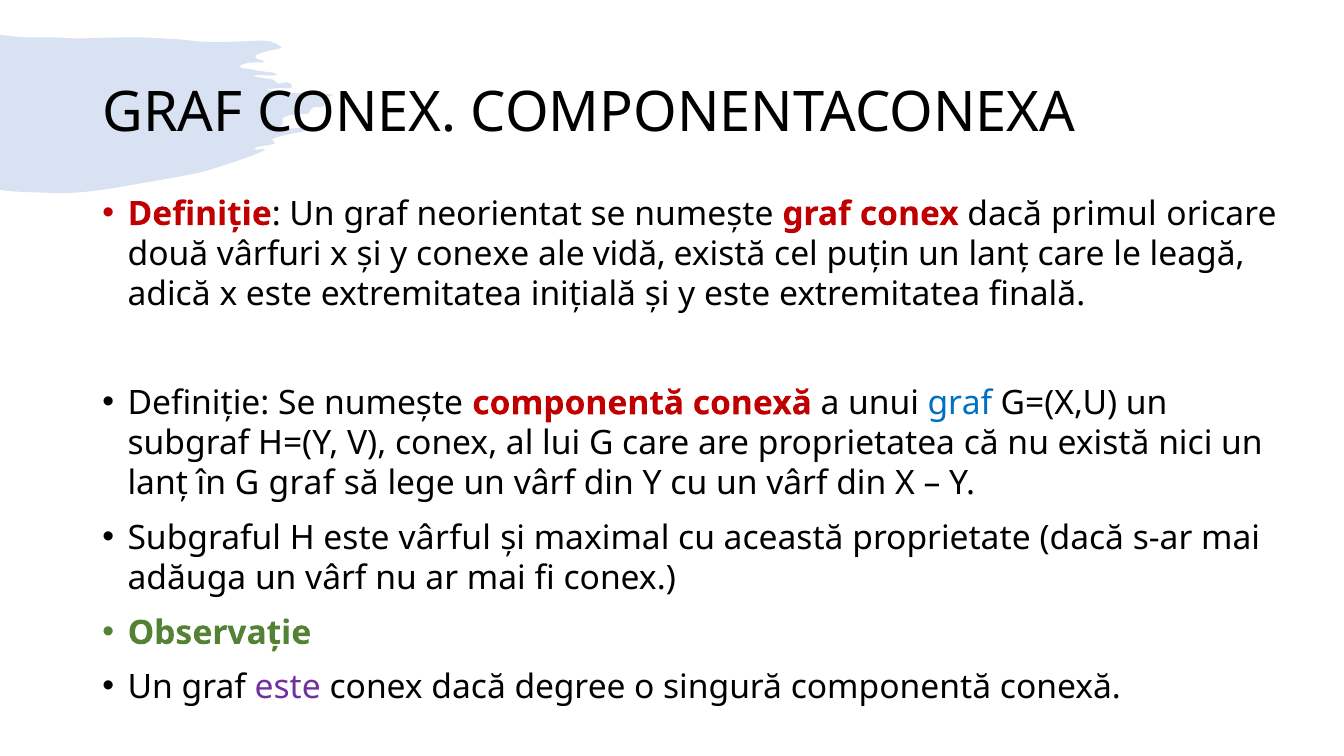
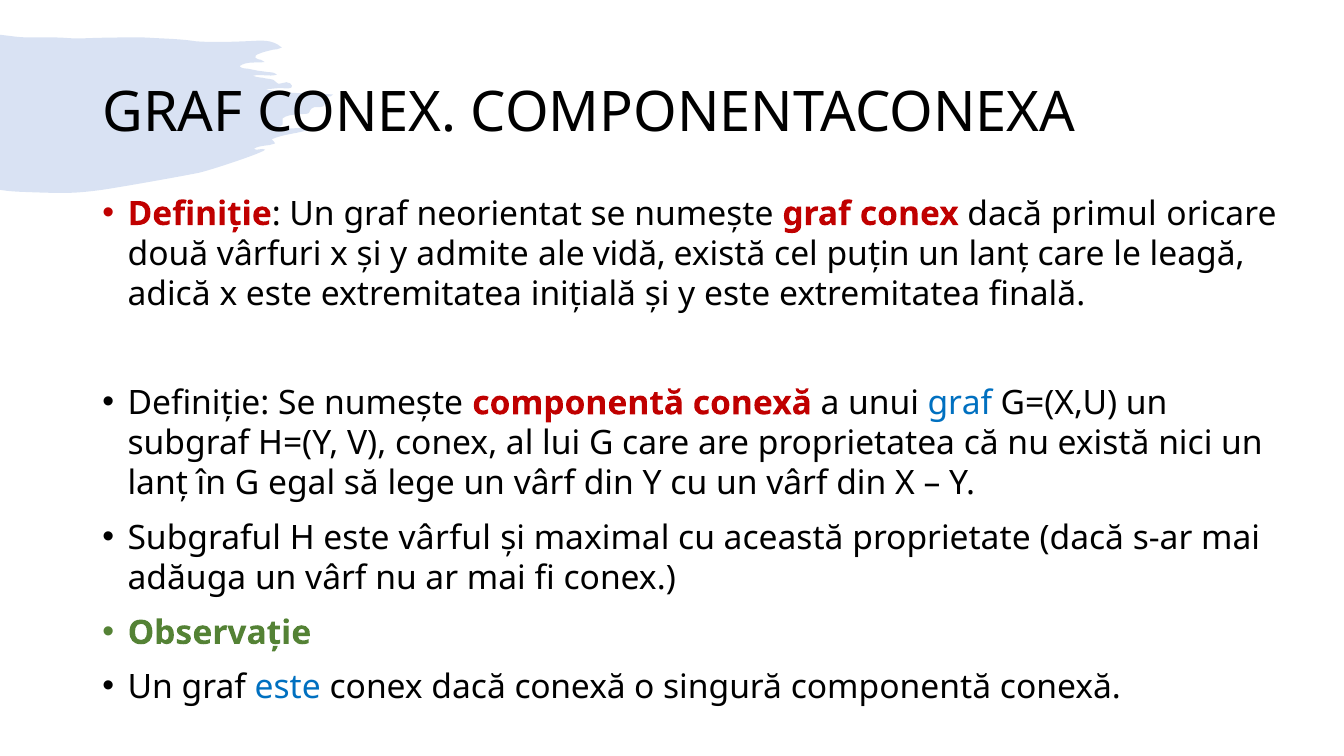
conexe: conexe -> admite (473, 254)
G graf: graf -> egal (302, 484)
este colour: purple -> blue (288, 687)
dacă degree: degree -> conexă (570, 687)
